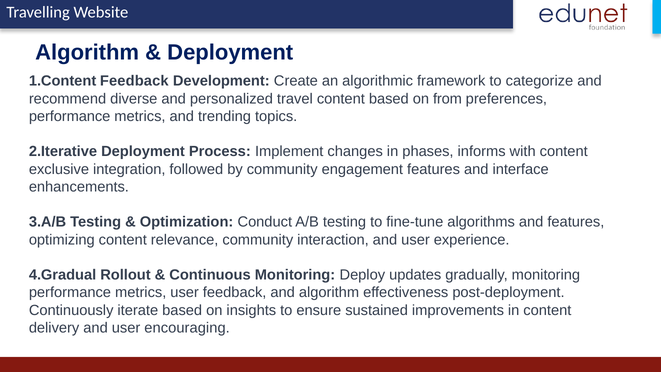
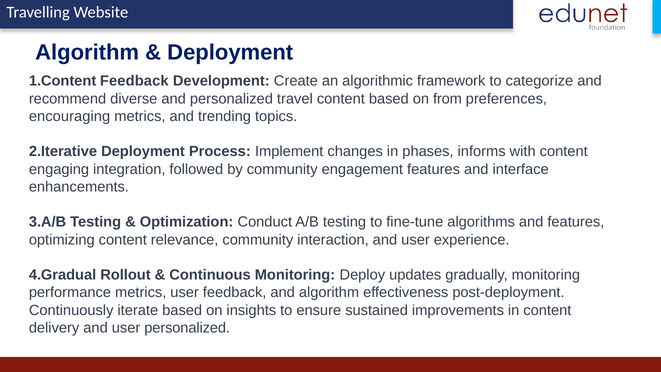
performance: performance -> encouraging (70, 116)
exclusive: exclusive -> engaging (59, 169)
user encouraging: encouraging -> personalized (187, 328)
